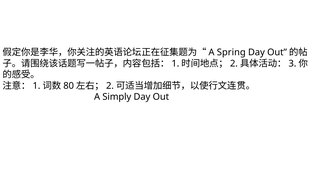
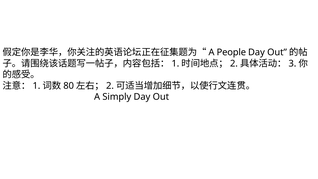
Spring: Spring -> People (231, 52)
